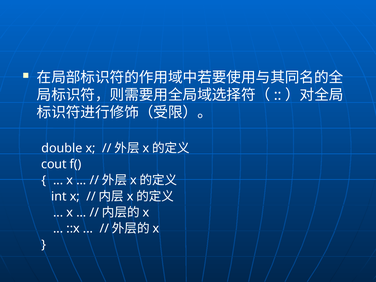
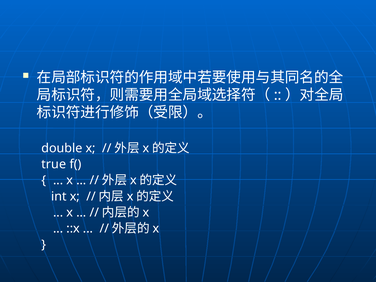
cout: cout -> true (54, 164)
